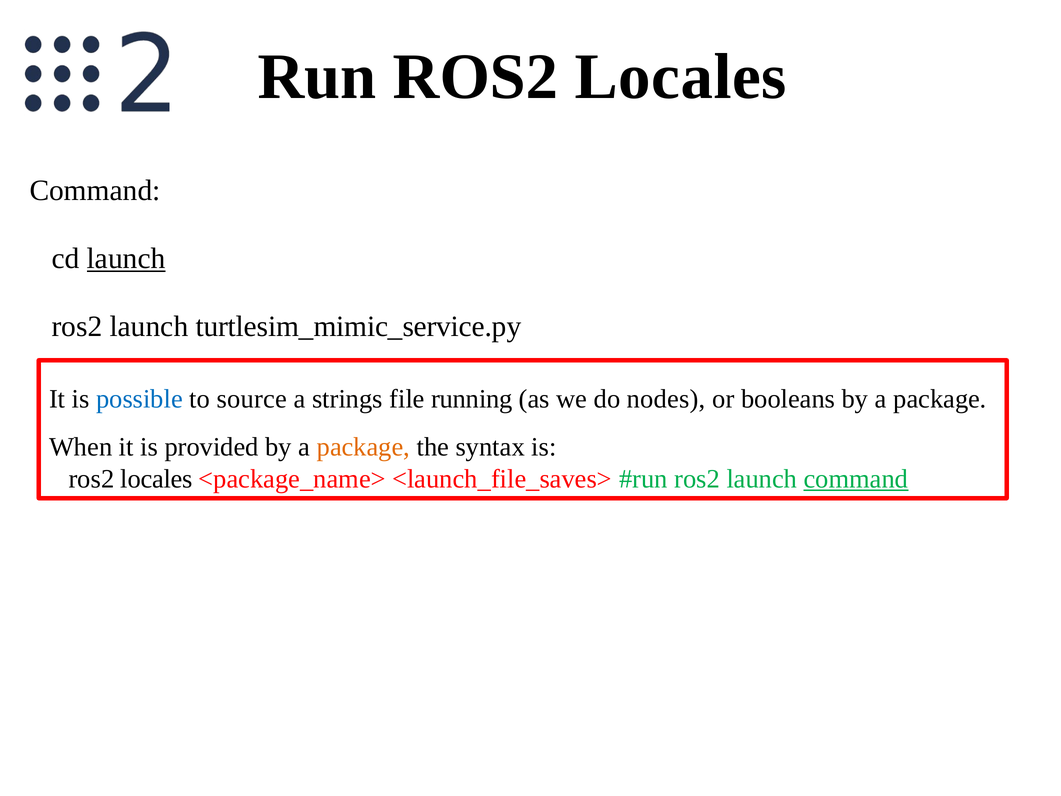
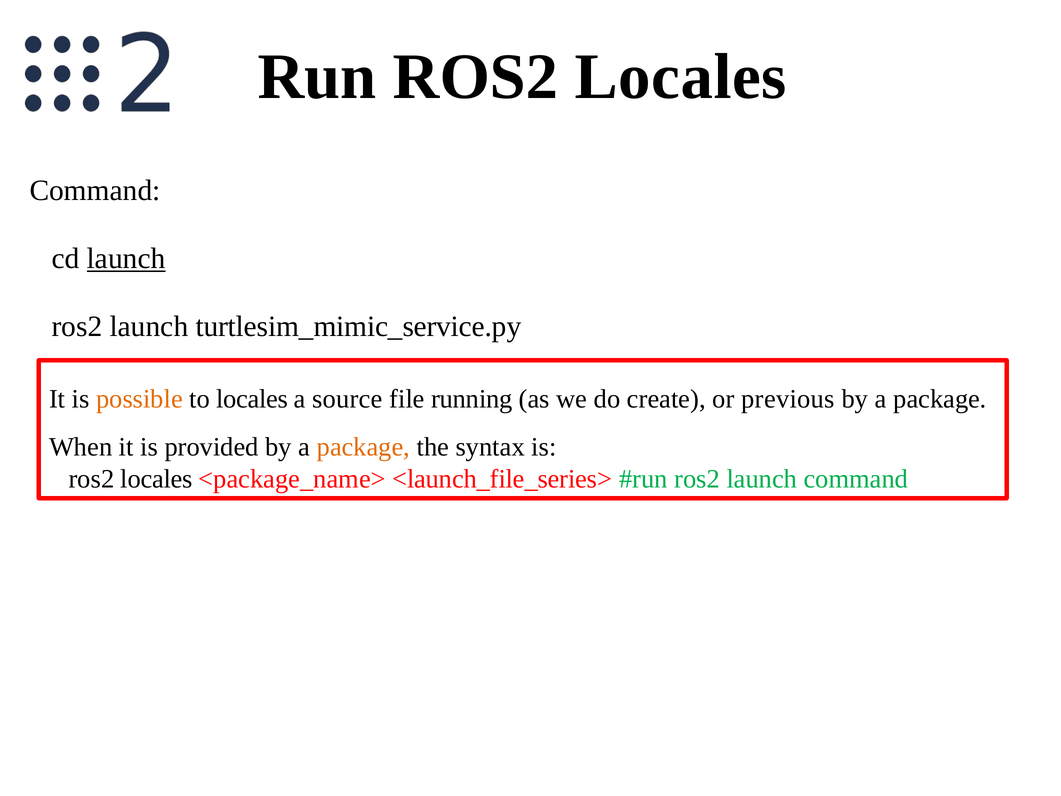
possible colour: blue -> orange (139, 399)
to source: source -> locales (252, 399)
strings: strings -> source (347, 399)
nodes: nodes -> create (666, 399)
booleans: booleans -> previous (788, 399)
<launch_file_saves>: <launch_file_saves> -> <launch_file_series> (502, 479)
command underline: present -> none (856, 479)
